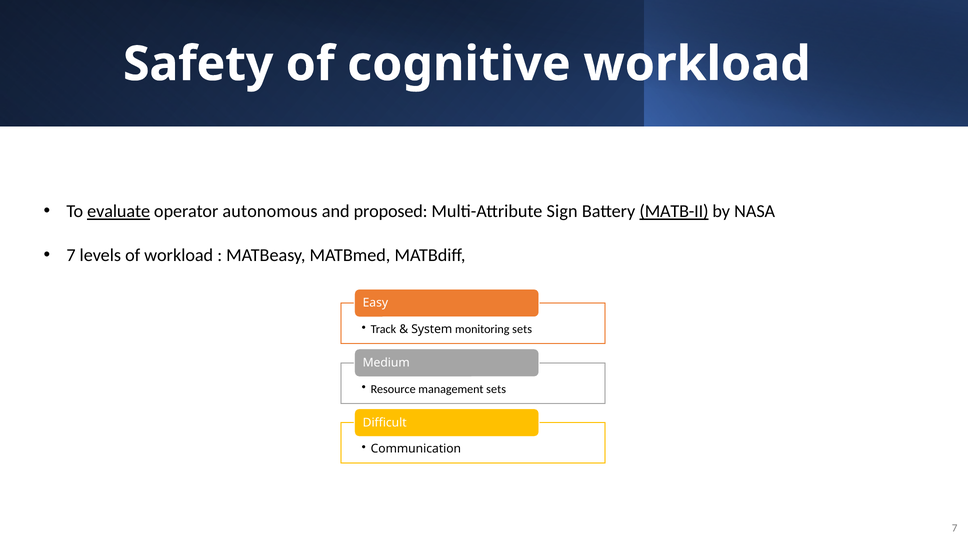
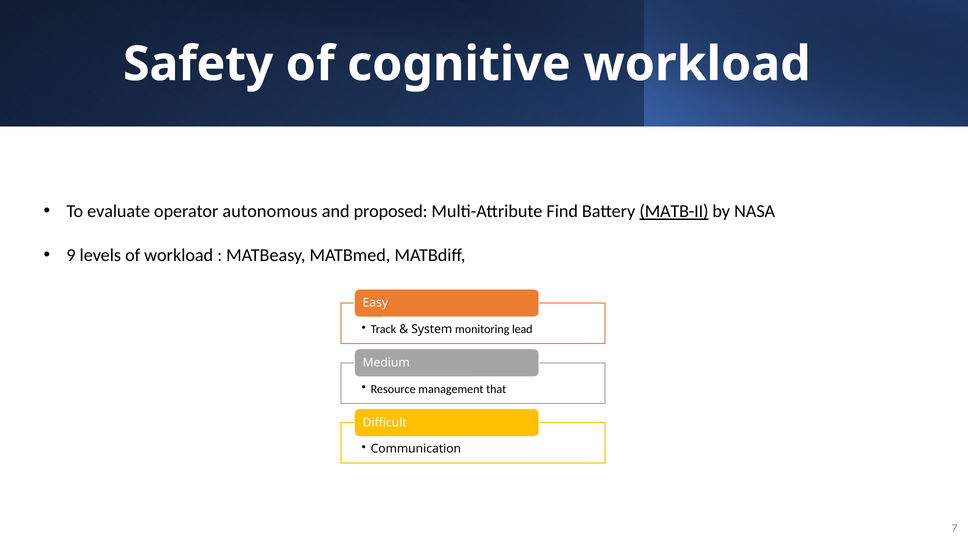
evaluate underline: present -> none (119, 211)
Sign: Sign -> Find (562, 211)
7: 7 -> 9 (71, 255)
sets: sets -> lead (522, 329)
sets: sets -> that (496, 389)
